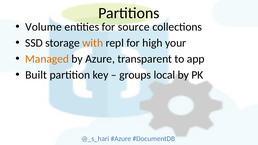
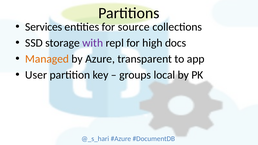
Volume: Volume -> Services (44, 27)
with colour: orange -> purple (93, 43)
your: your -> docs (176, 43)
Built: Built -> User (36, 75)
